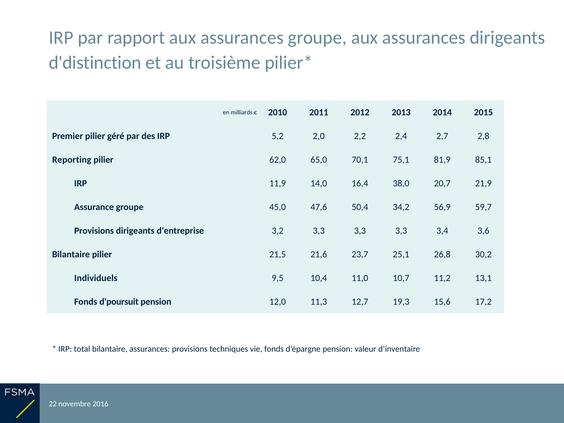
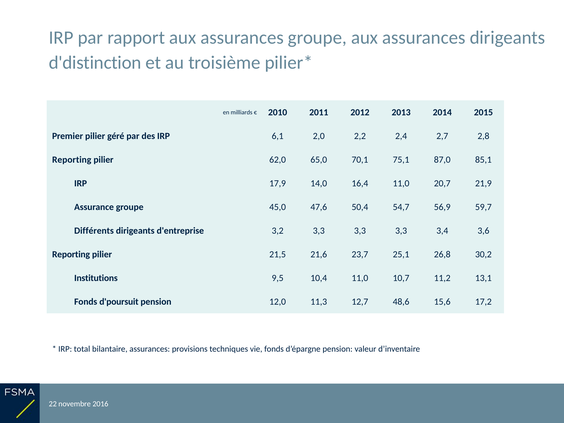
5,2: 5,2 -> 6,1 (278, 136)
81,9: 81,9 -> 87,0 (442, 160)
11,9: 11,9 -> 17,9 (278, 183)
16,4 38,0: 38,0 -> 11,0 (401, 183)
34,2: 34,2 -> 54,7 (401, 207)
Provisions: Provisions -> Différents (94, 231)
Bilantaire: Bilantaire -> Reporting (71, 254)
Individuels: Individuels -> Institutions (96, 278)
19,3: 19,3 -> 48,6 (401, 302)
